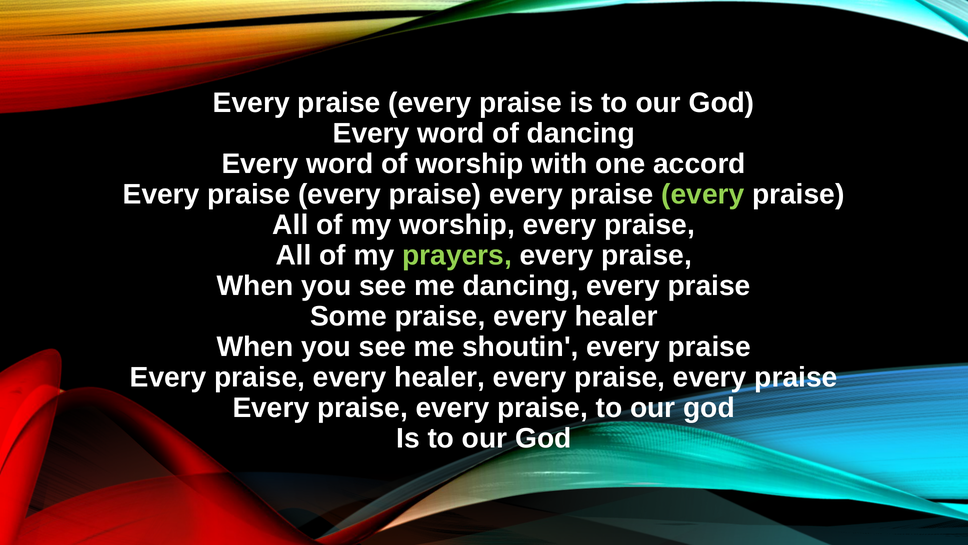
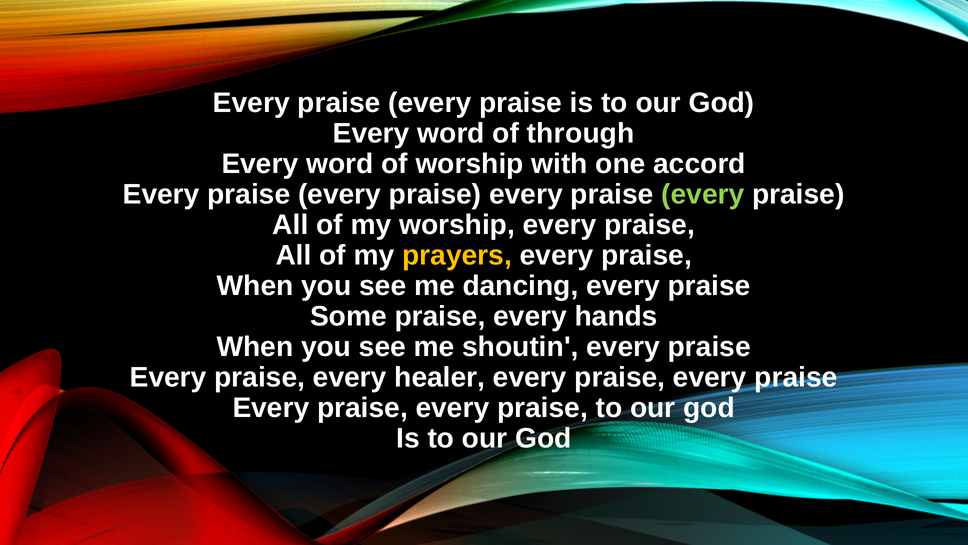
of dancing: dancing -> through (581, 134)
prayers colour: light green -> yellow (457, 255)
healer: healer -> hands (616, 316)
